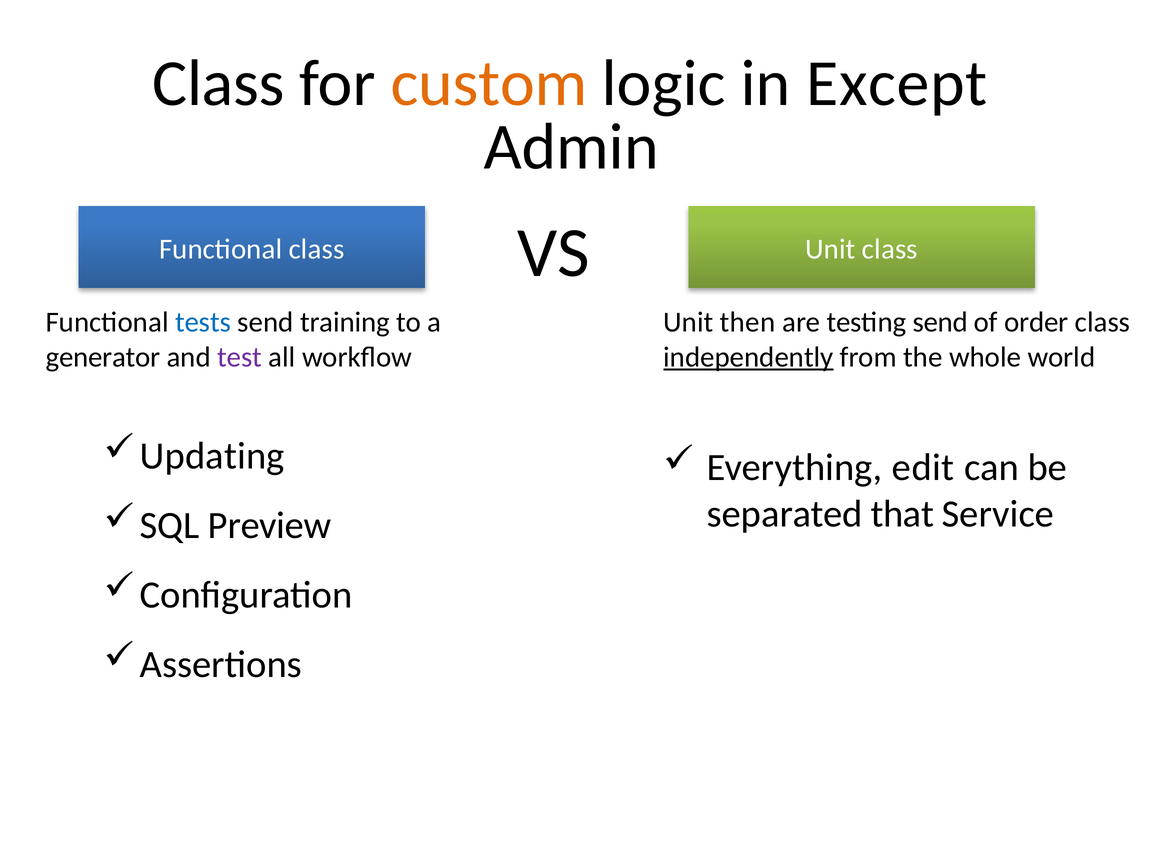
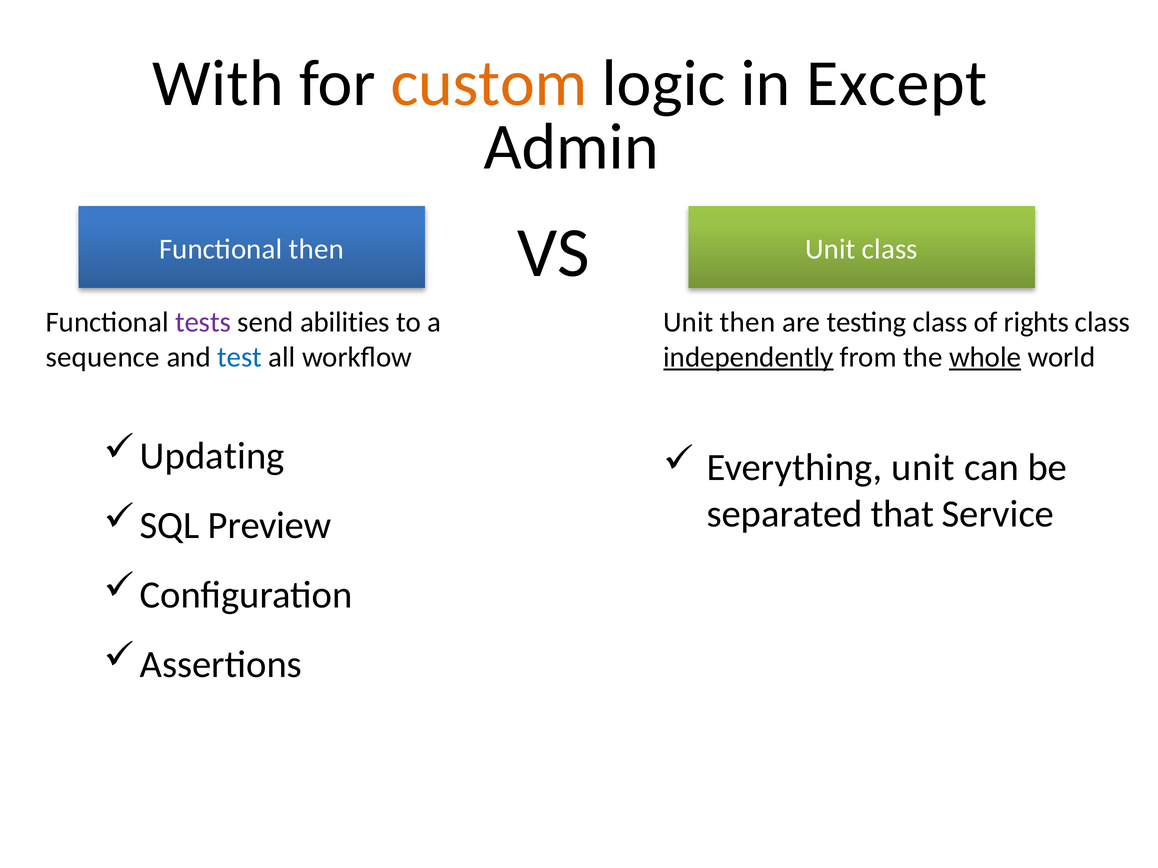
Class: Class -> With (218, 84)
Functional class: class -> then (316, 249)
tests colour: blue -> purple (203, 323)
training: training -> abilities (345, 323)
testing send: send -> class (940, 323)
order: order -> rights (1037, 323)
generator: generator -> sequence (103, 357)
test colour: purple -> blue (240, 357)
whole underline: none -> present (985, 357)
Everything edit: edit -> unit (923, 468)
